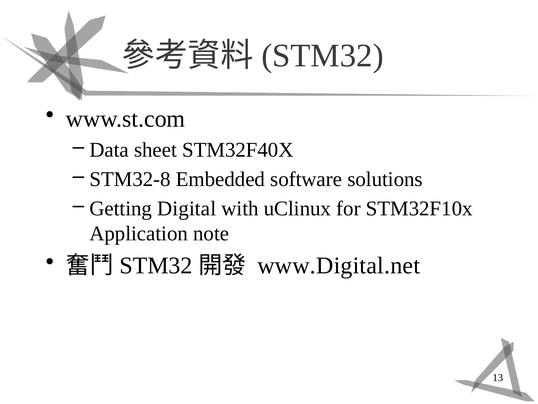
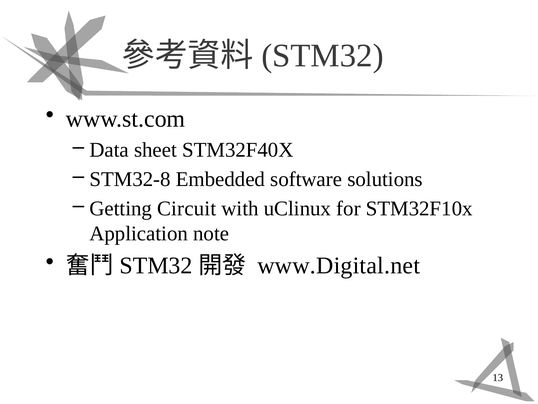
Digital: Digital -> Circuit (187, 208)
